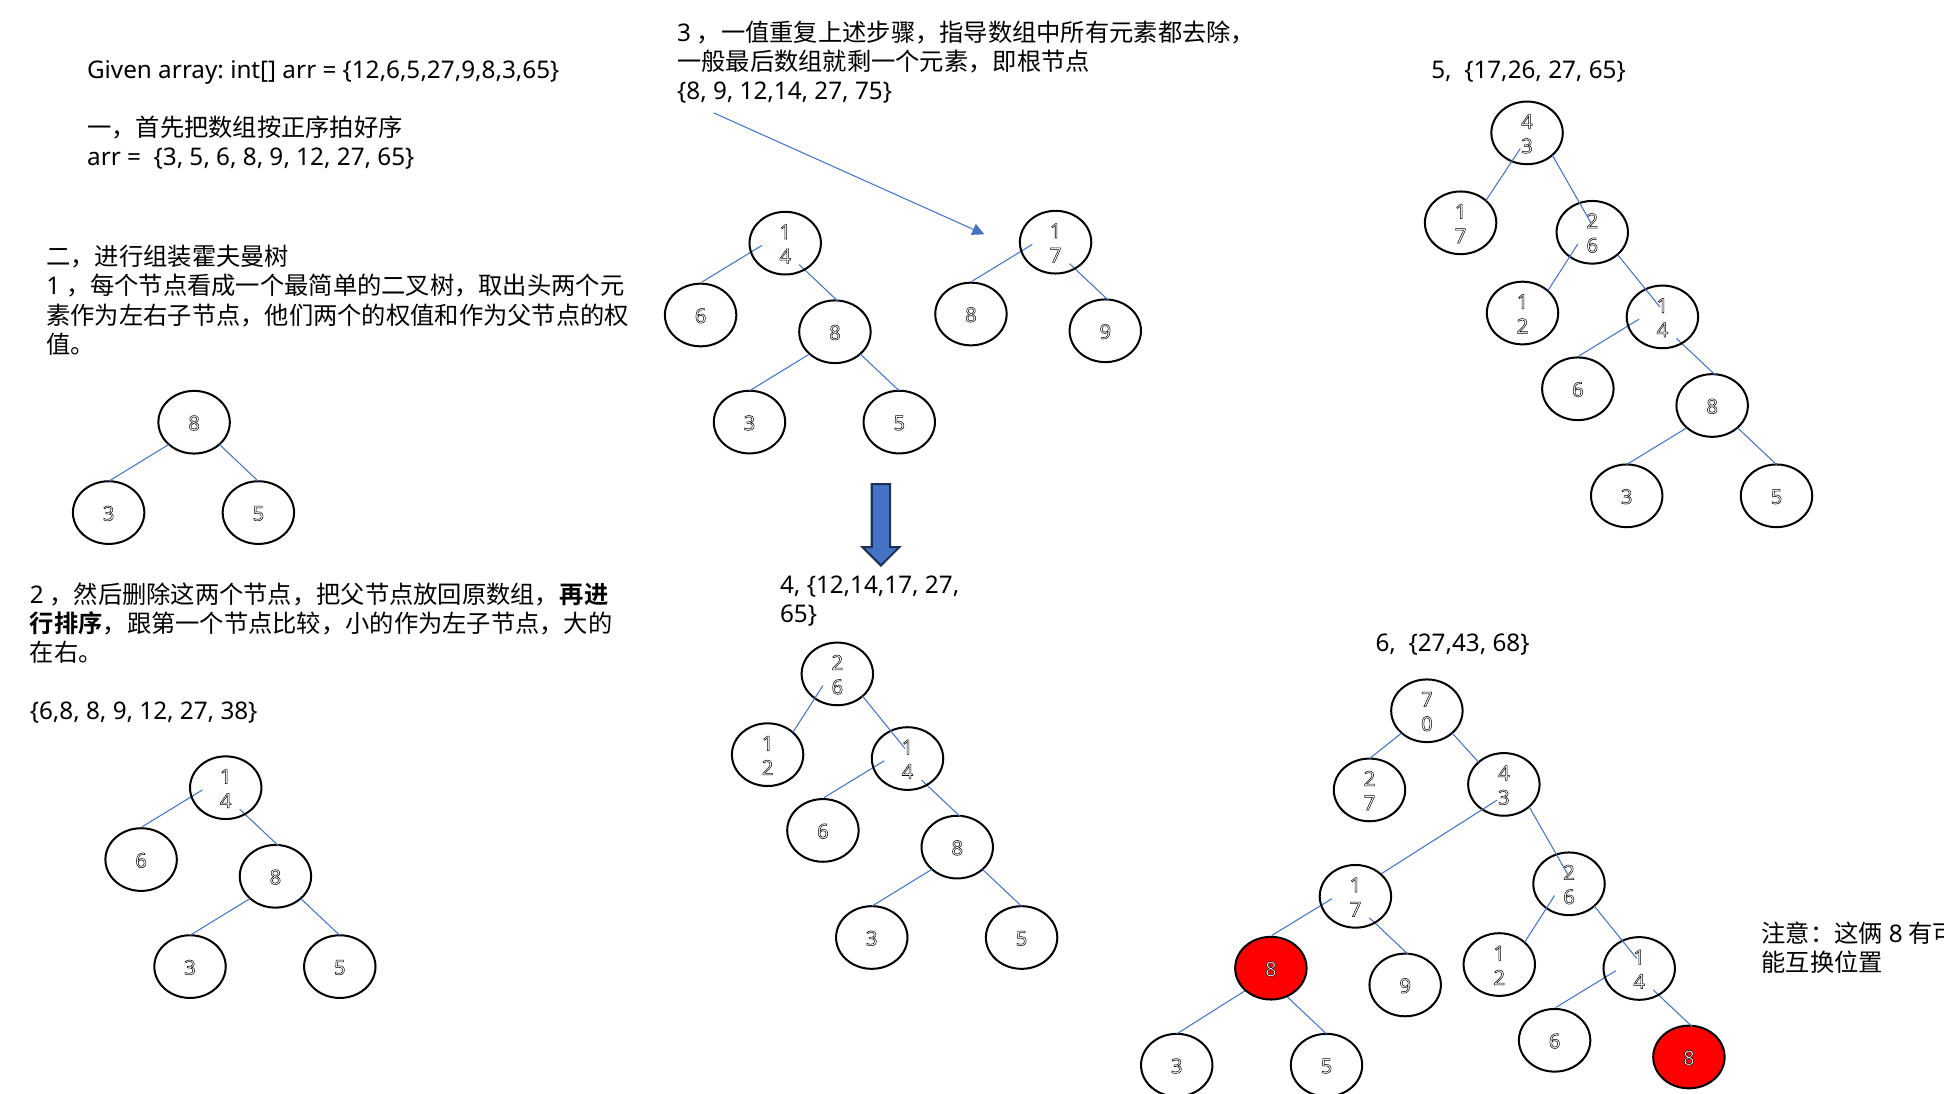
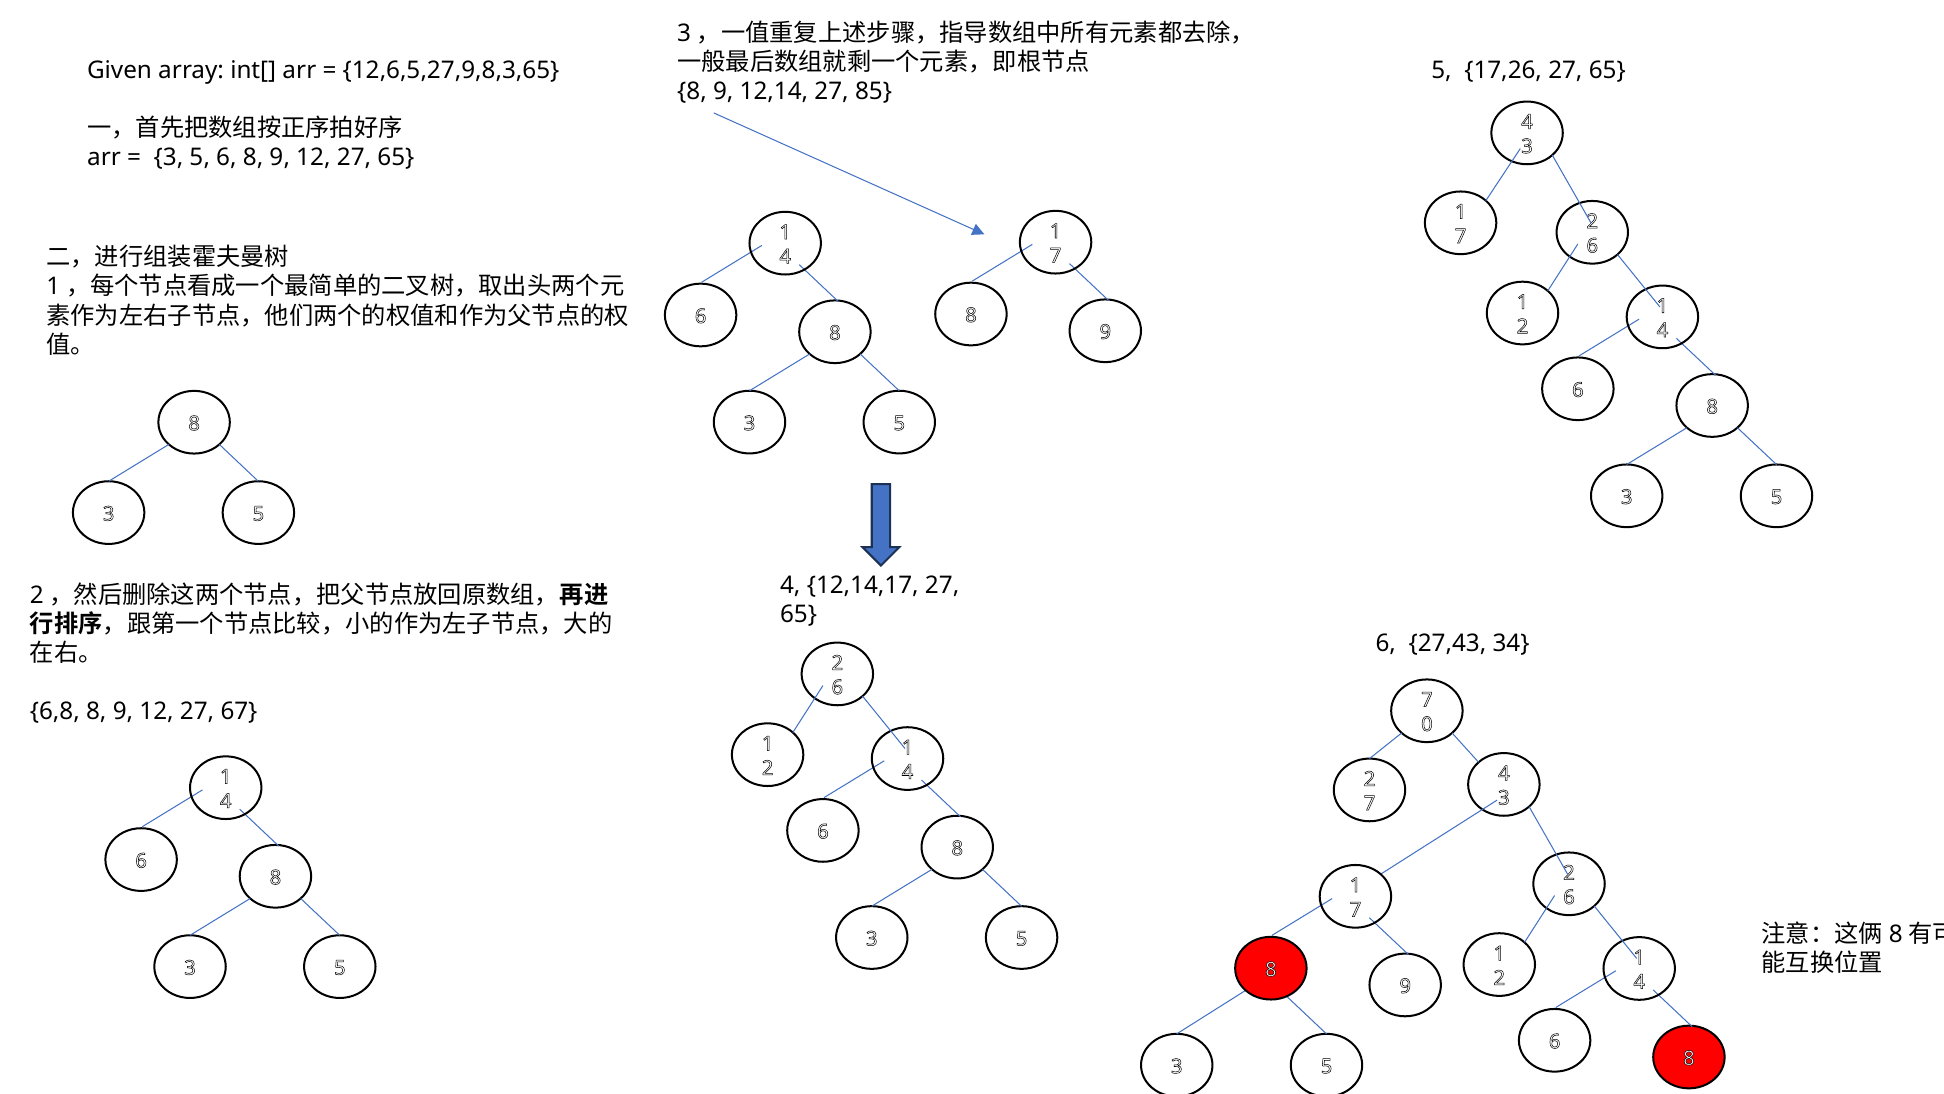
75: 75 -> 85 (874, 92)
68: 68 -> 34 (1511, 644)
38: 38 -> 67 (239, 711)
